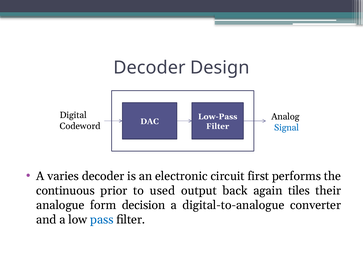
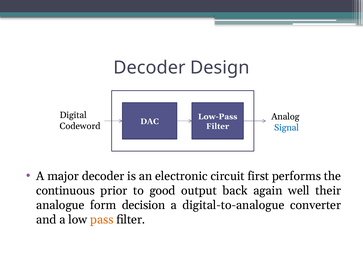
varies: varies -> major (63, 176)
used: used -> good (163, 191)
tiles: tiles -> well (299, 191)
pass colour: blue -> orange (102, 220)
